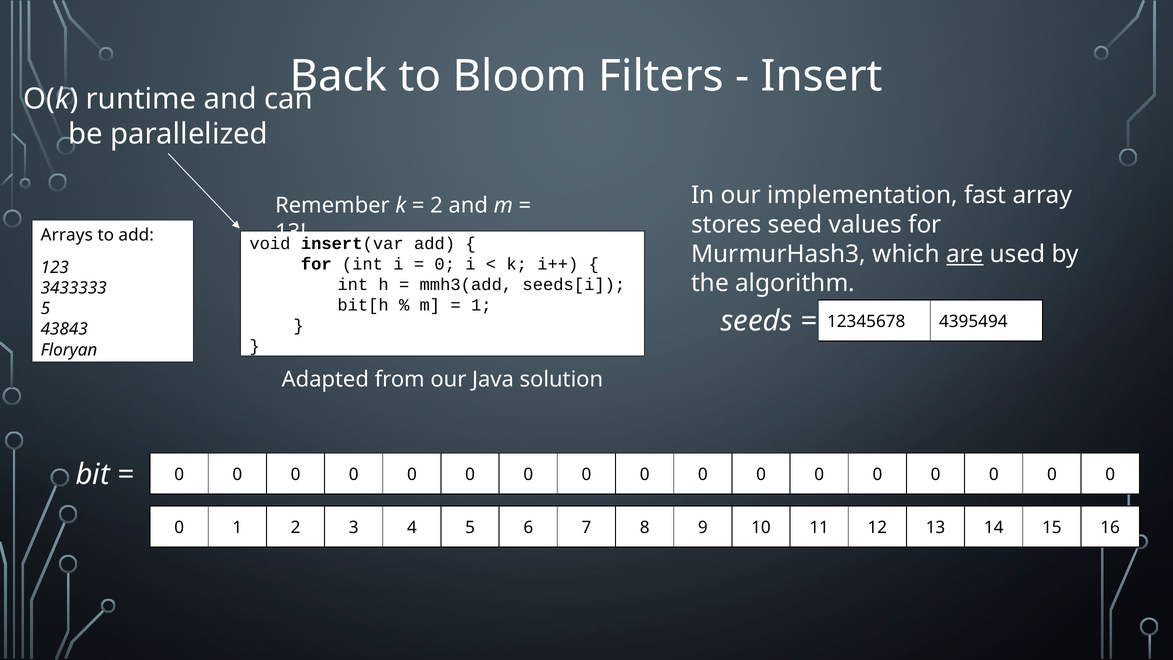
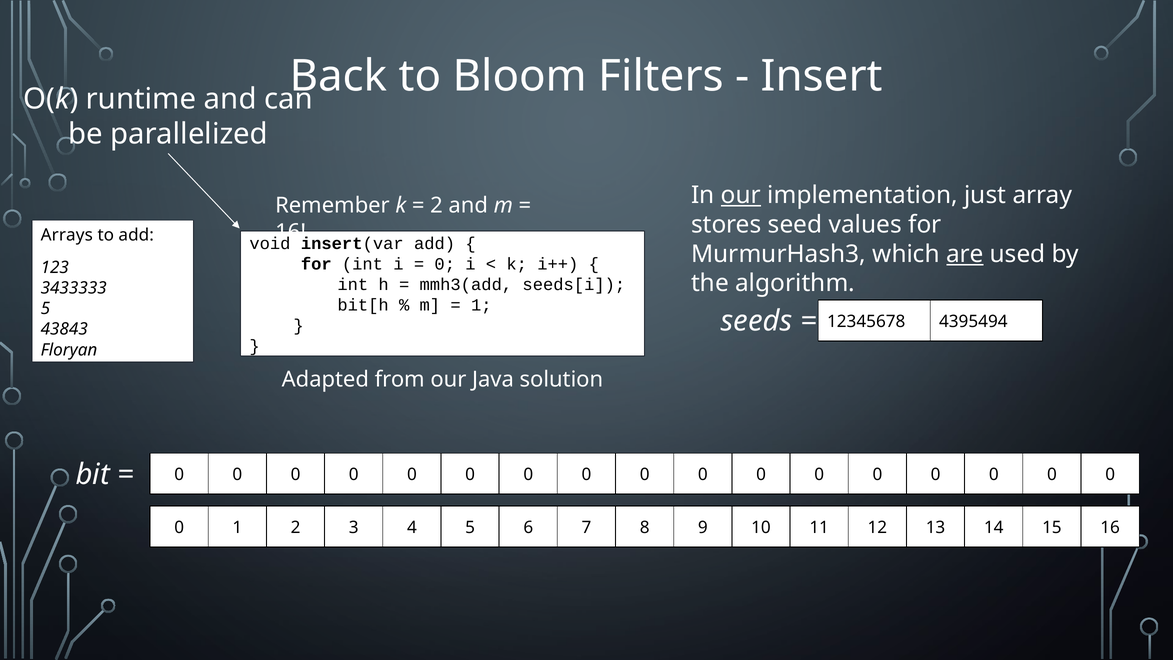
our underline: none -> present (741, 195)
fast: fast -> just (985, 195)
13: 13 -> 16 (291, 232)
